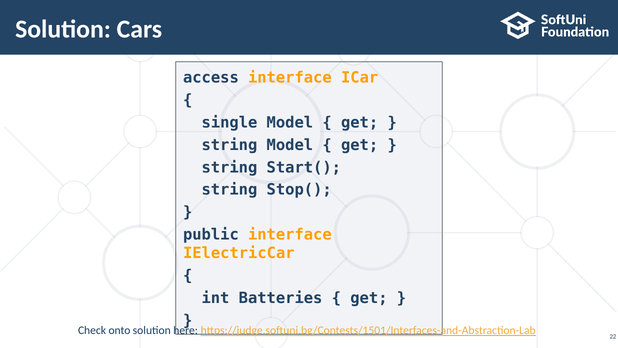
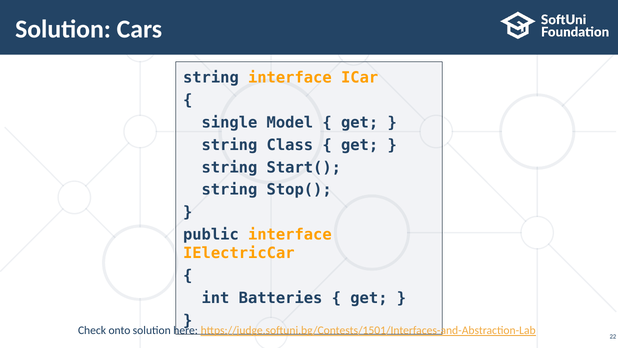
access: access -> string (211, 78)
string Model: Model -> Class (290, 145)
